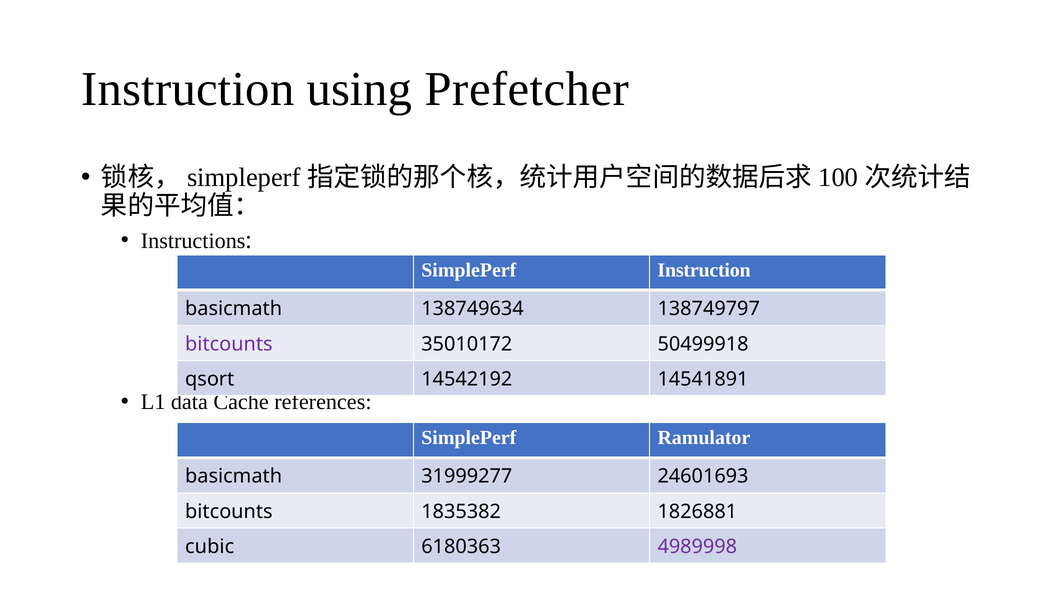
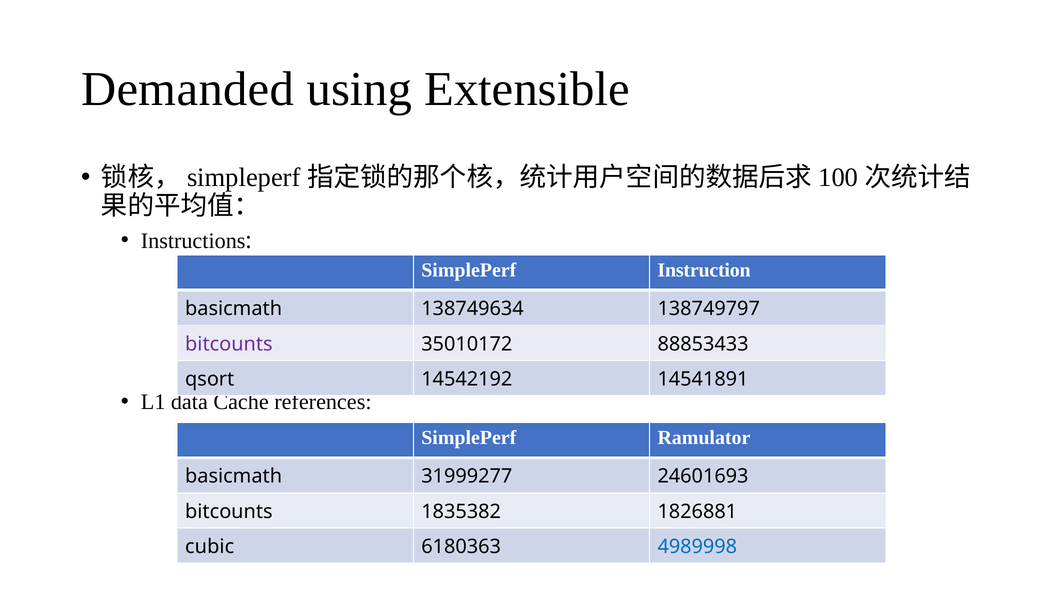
Instruction: Instruction -> Demanded (188, 89)
Prefetcher: Prefetcher -> Extensible (527, 89)
50499918: 50499918 -> 88853433 (703, 344)
4989998 colour: purple -> blue (697, 547)
